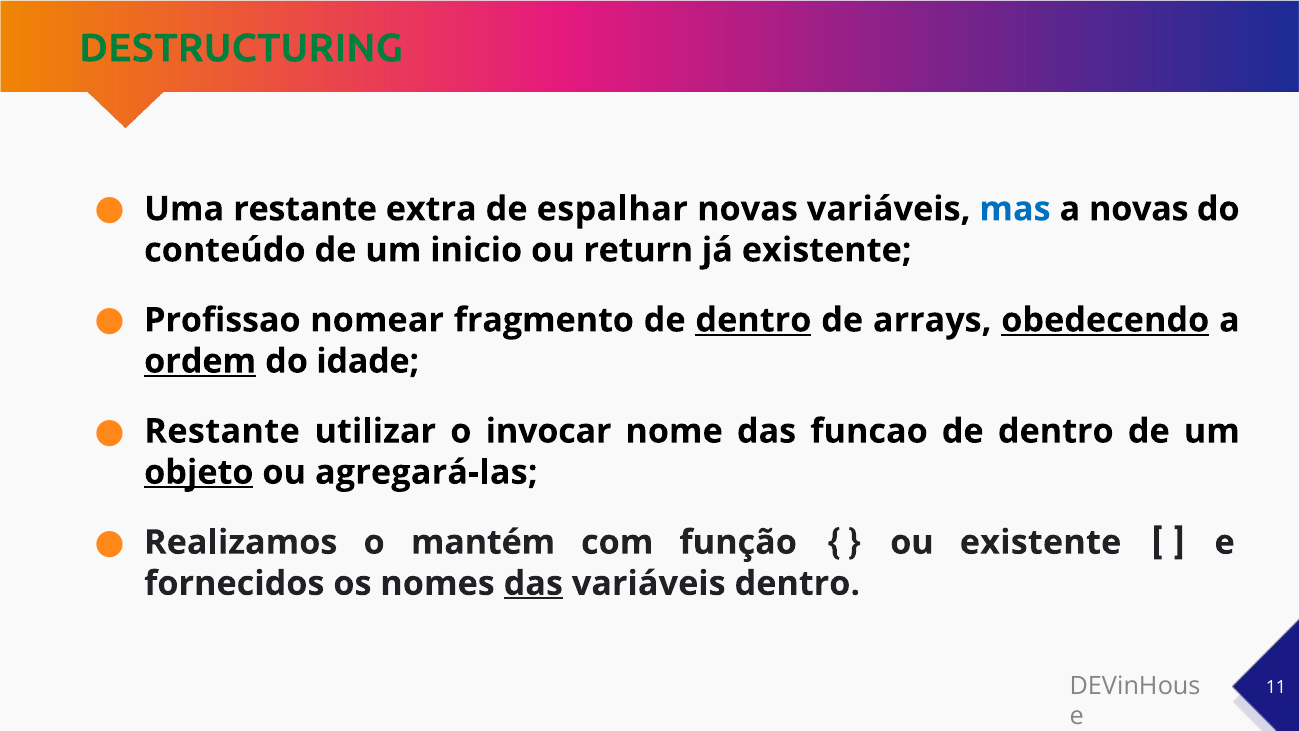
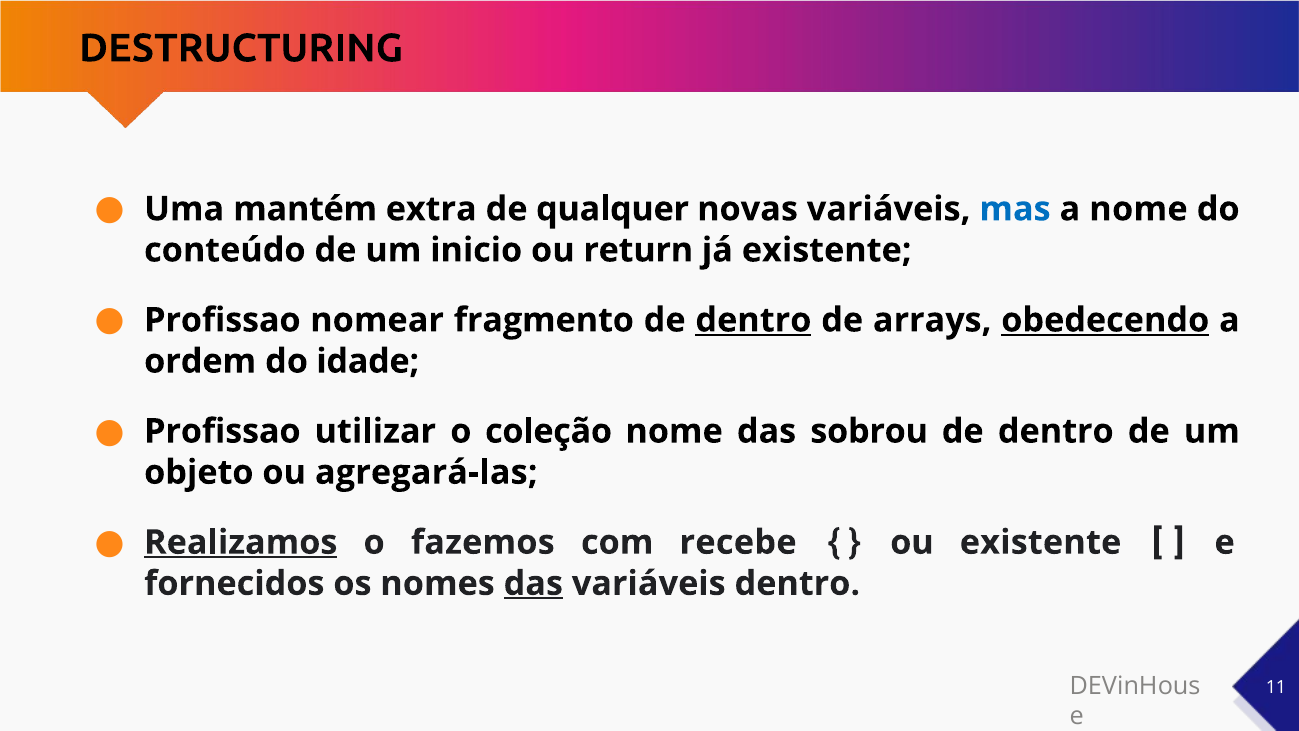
DESTRUCTURING colour: green -> black (241, 48)
Uma restante: restante -> mantém (305, 209)
espalhar: espalhar -> qualquer (613, 209)
a novas: novas -> nome (1138, 209)
ordem underline: present -> none (200, 361)
Restante: Restante -> Profissao (222, 431)
invocar: invocar -> coleção (549, 431)
funcao: funcao -> sobrou (869, 431)
objeto underline: present -> none (199, 472)
Realizamos underline: none -> present (241, 542)
mantém: mantém -> fazemos (483, 542)
função: função -> recebe (738, 542)
